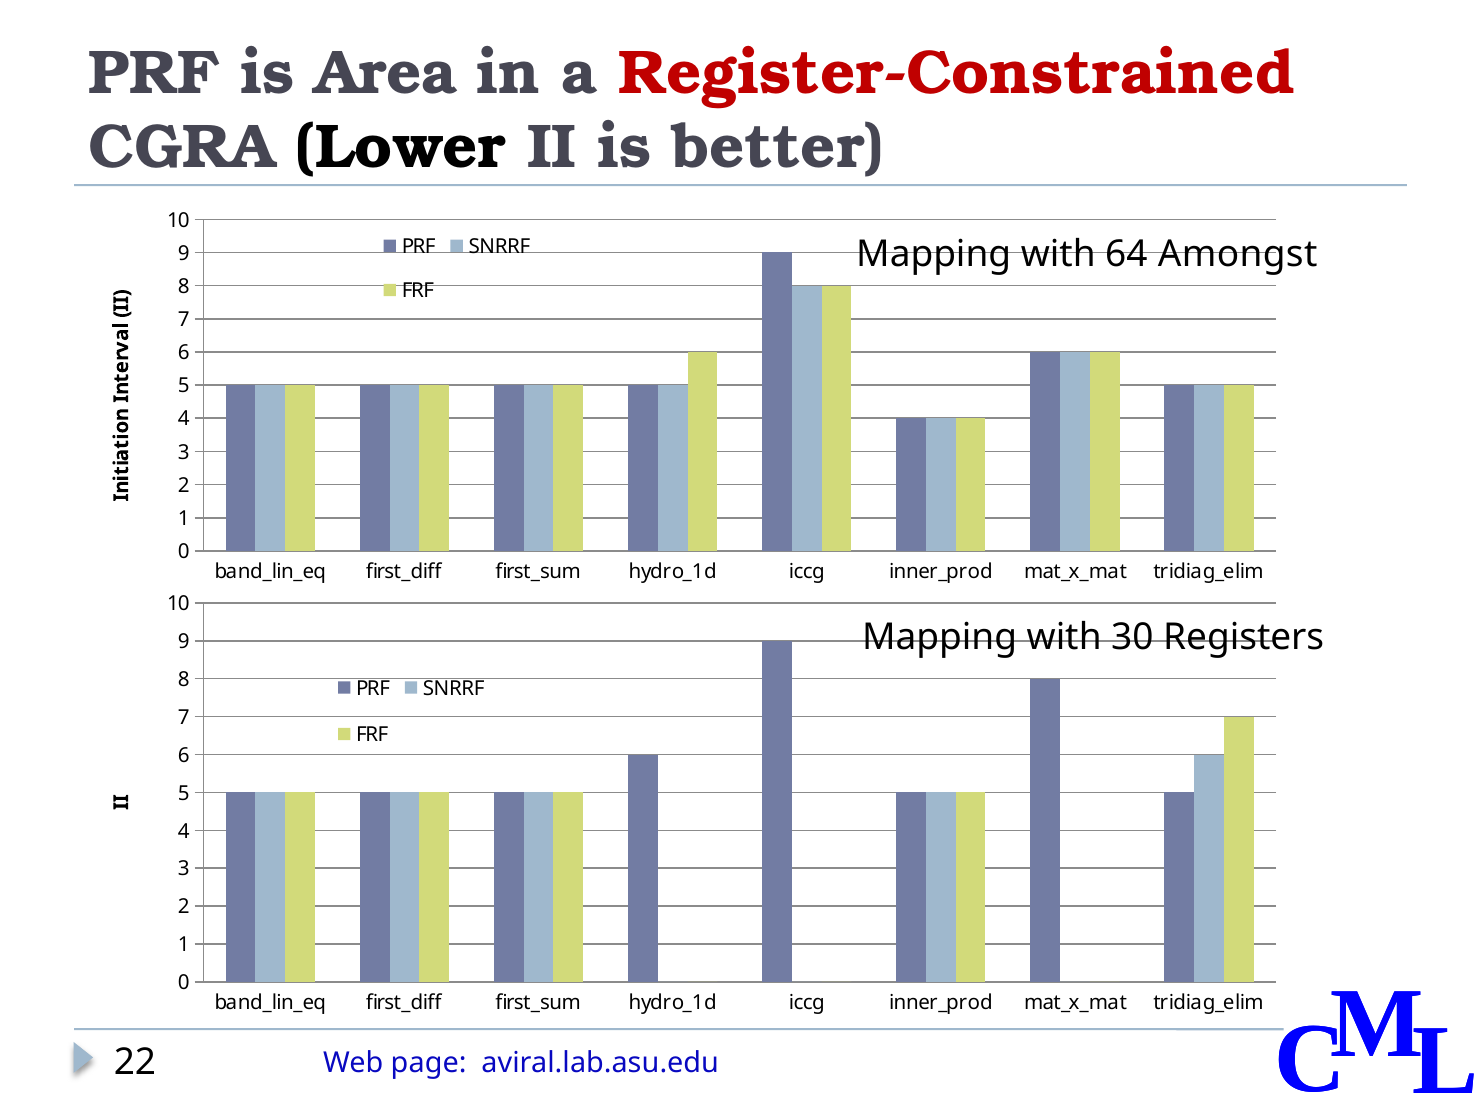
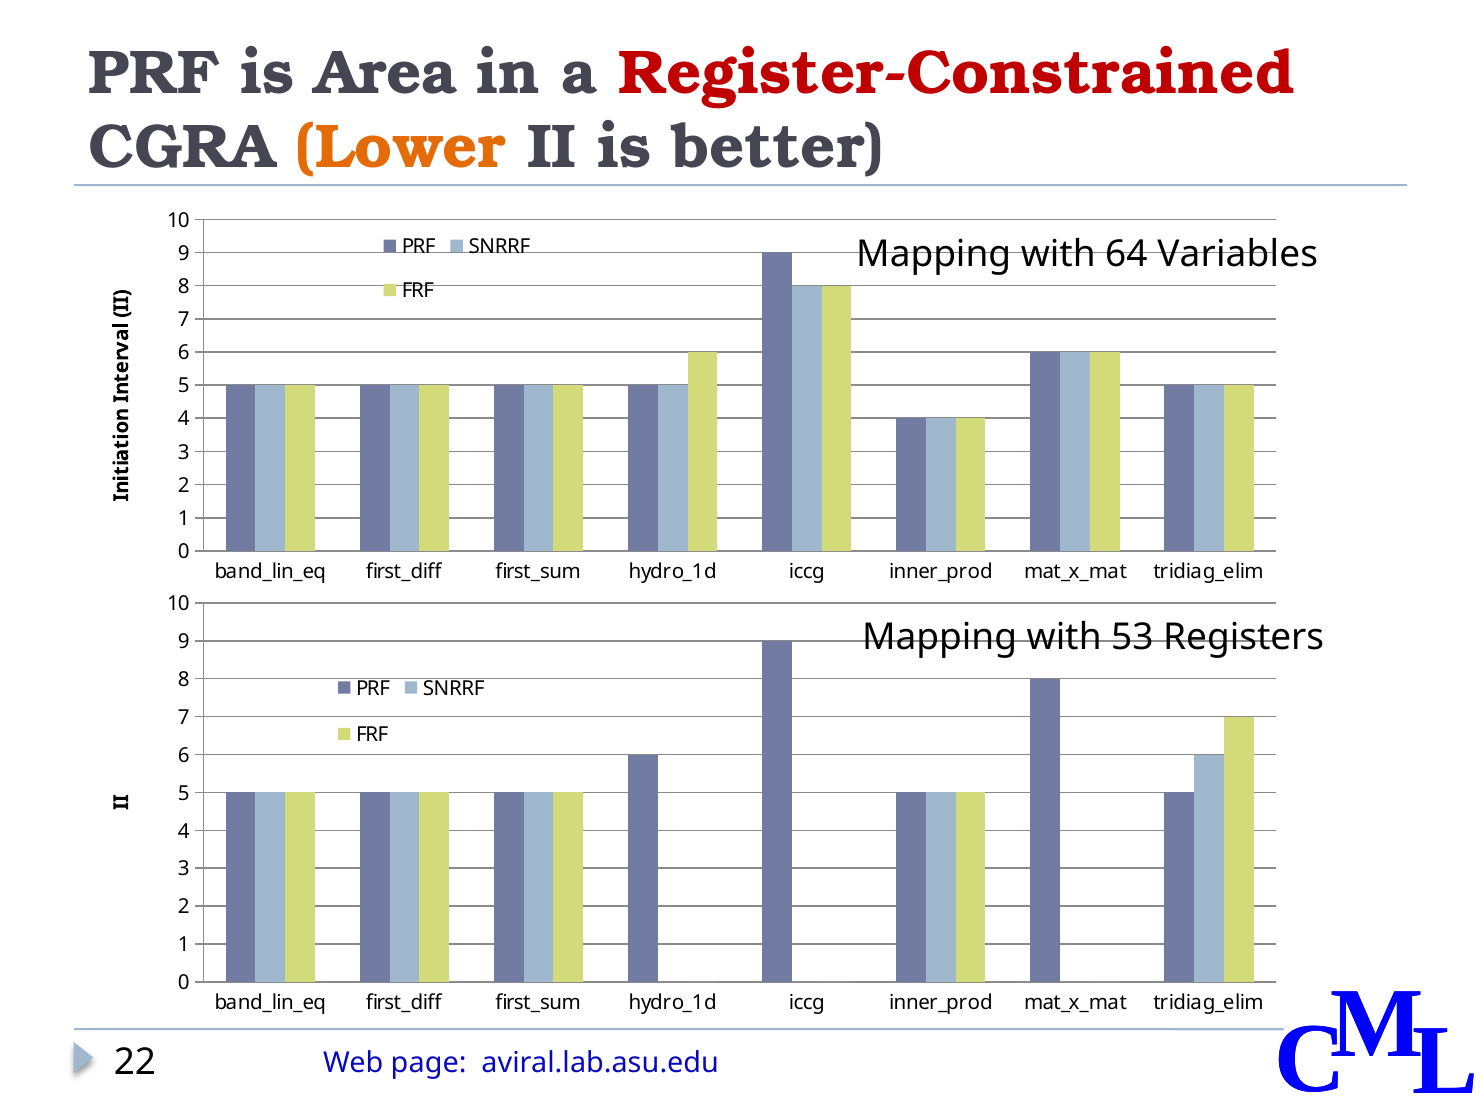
Lower colour: black -> orange (401, 147)
Amongst: Amongst -> Variables (1238, 254)
30: 30 -> 53 (1132, 637)
